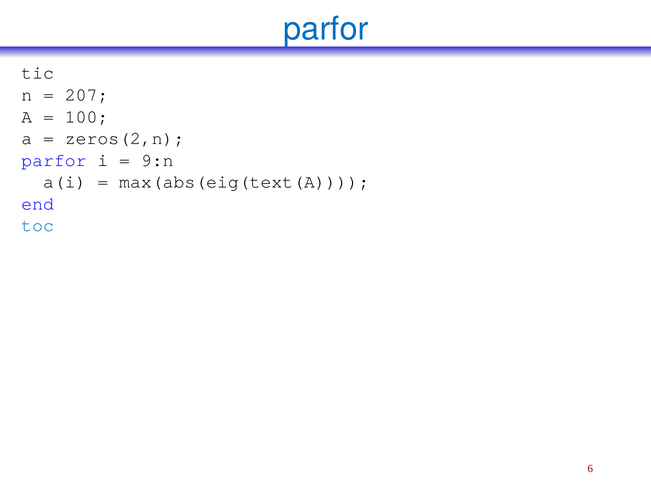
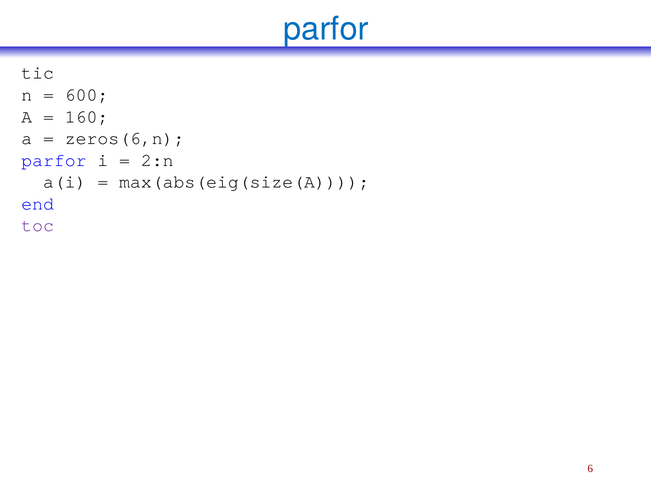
207: 207 -> 600 (87, 95)
100: 100 -> 160 (87, 116)
zeros(2,n: zeros(2,n -> zeros(6,n (125, 138)
9:n: 9:n -> 2:n (157, 160)
max(abs(eig(text(A: max(abs(eig(text(A -> max(abs(eig(size(A (244, 182)
toc colour: blue -> purple (38, 225)
